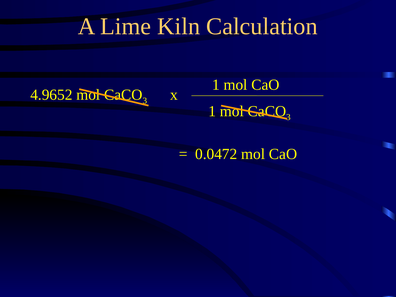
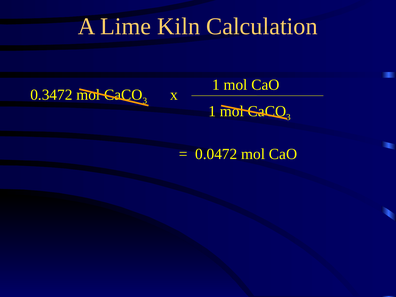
4.9652: 4.9652 -> 0.3472 (51, 95)
